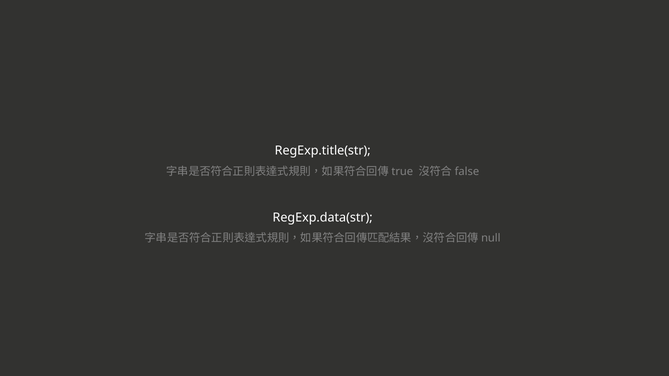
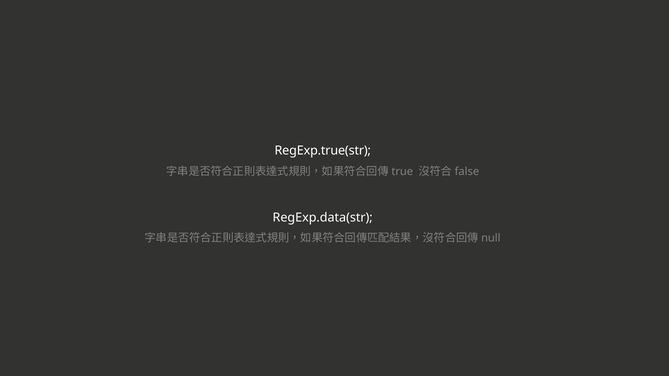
RegExp.title(str: RegExp.title(str -> RegExp.true(str (323, 151)
